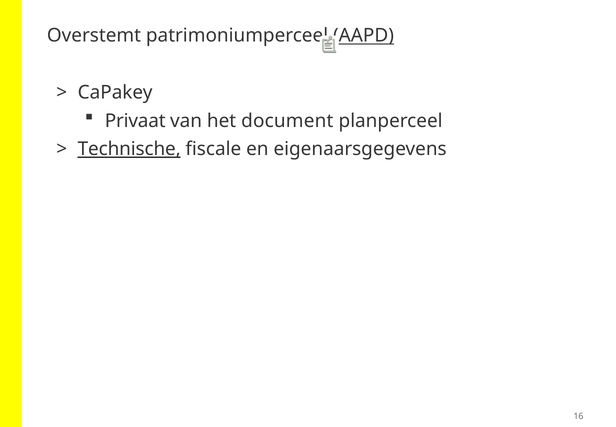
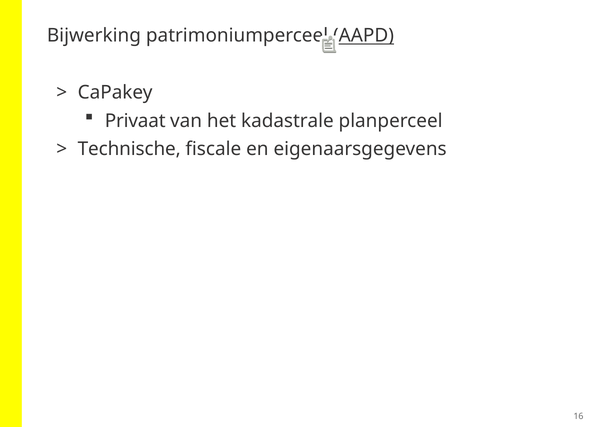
Overstemt: Overstemt -> Bijwerking (94, 36)
document: document -> kadastrale (287, 121)
Technische underline: present -> none (129, 149)
